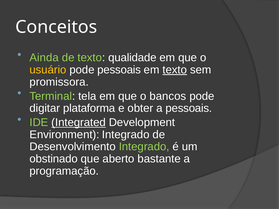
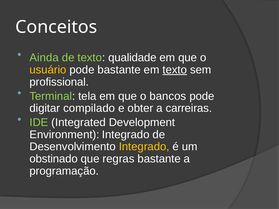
pode pessoais: pessoais -> bastante (119, 70)
promissora: promissora -> profissional (59, 82)
plataforma: plataforma -> compilado (89, 108)
a pessoais: pessoais -> carreiras (189, 108)
Integrated underline: present -> none (79, 123)
Integrado colour: light green -> yellow (144, 147)
aberto: aberto -> regras (119, 159)
